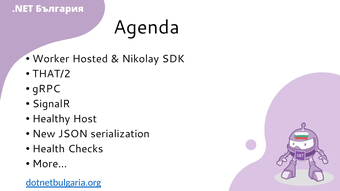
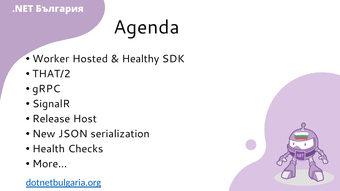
Nikolay: Nikolay -> Healthy (141, 59)
Healthy: Healthy -> Release (51, 119)
